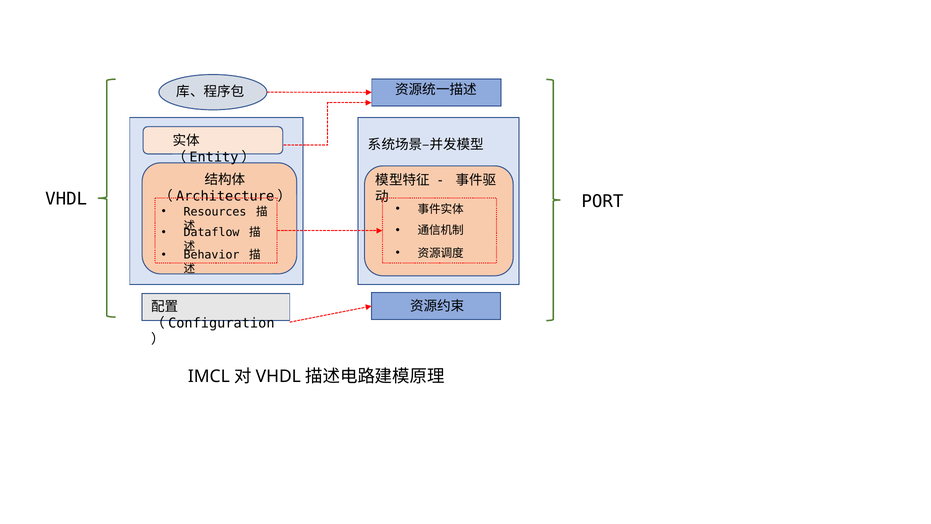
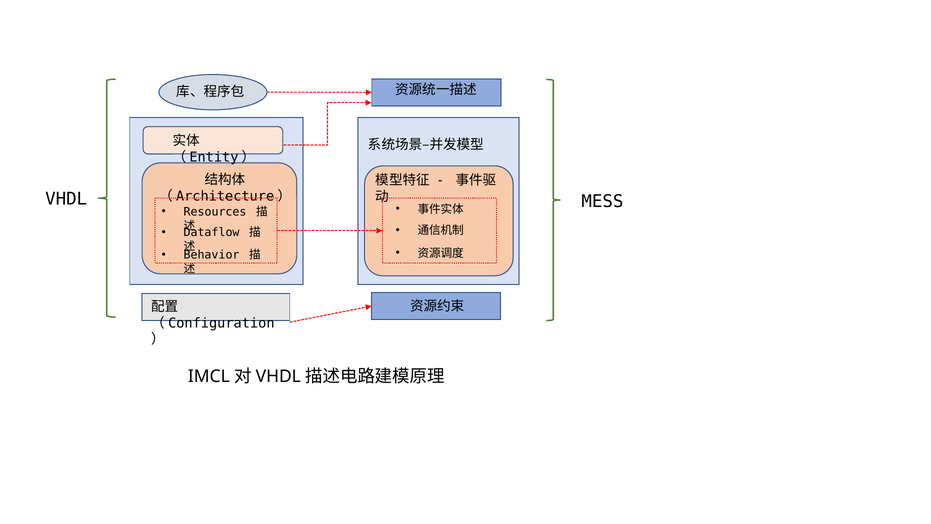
PORT: PORT -> MESS (602, 201)
